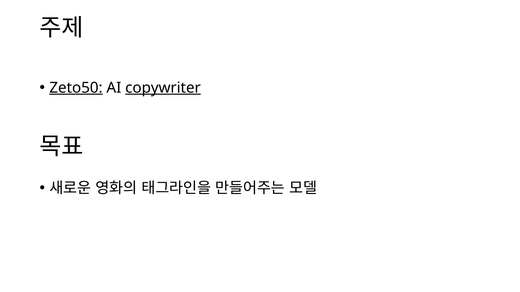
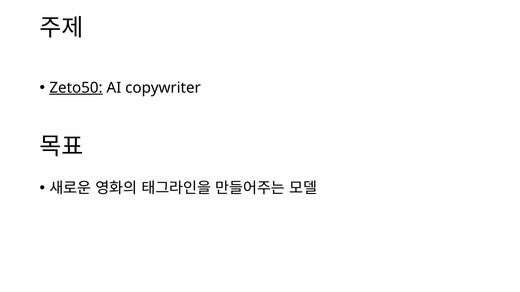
copywriter underline: present -> none (163, 88)
